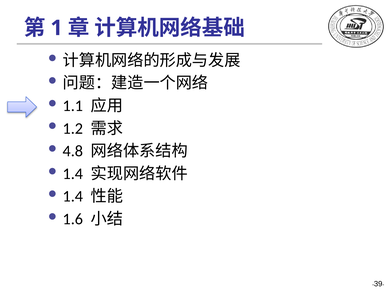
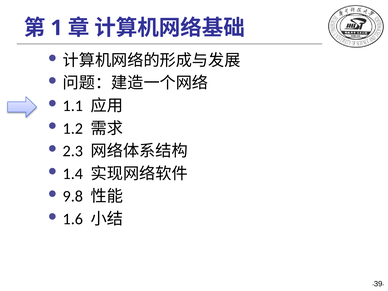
4.8: 4.8 -> 2.3 (73, 151)
1.4: 1.4 -> 9.8 (73, 196)
